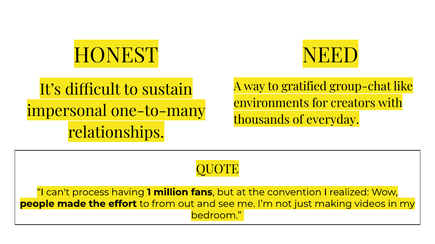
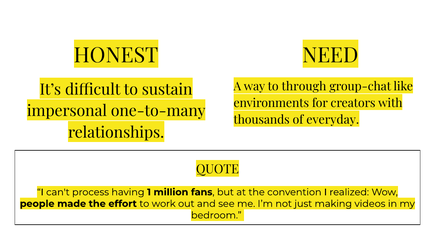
gratified: gratified -> through (304, 87)
from: from -> work (164, 204)
